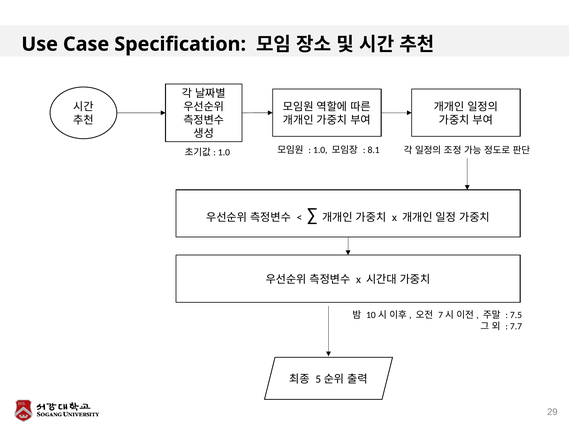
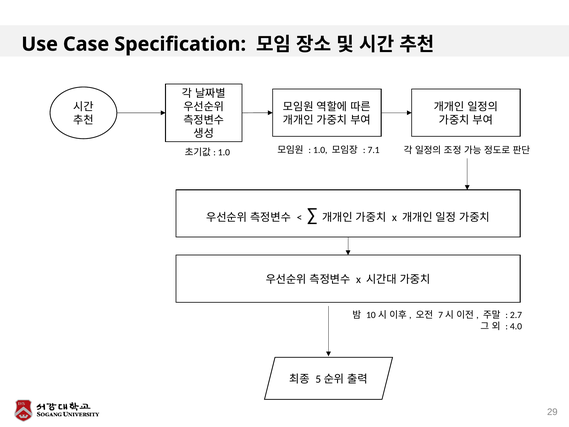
8.1: 8.1 -> 7.1 (374, 150)
7.5: 7.5 -> 2.7 (516, 315)
7.7: 7.7 -> 4.0 (516, 326)
